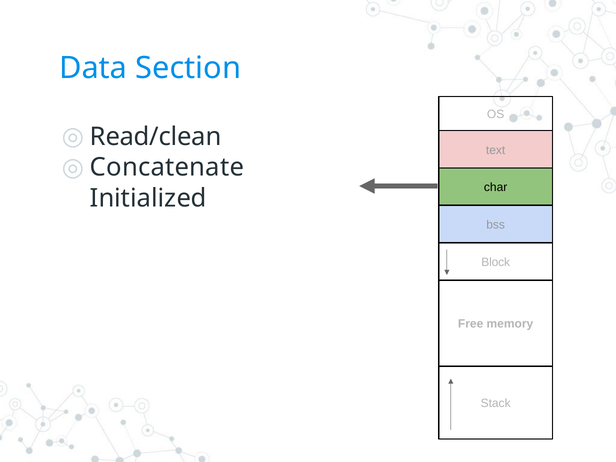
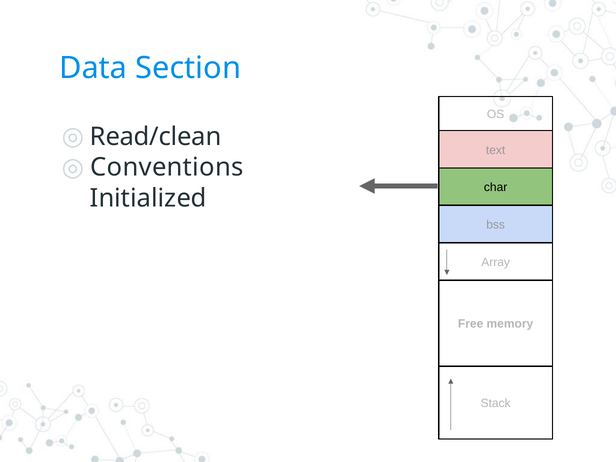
Concatenate: Concatenate -> Conventions (167, 167)
Block: Block -> Array (496, 262)
